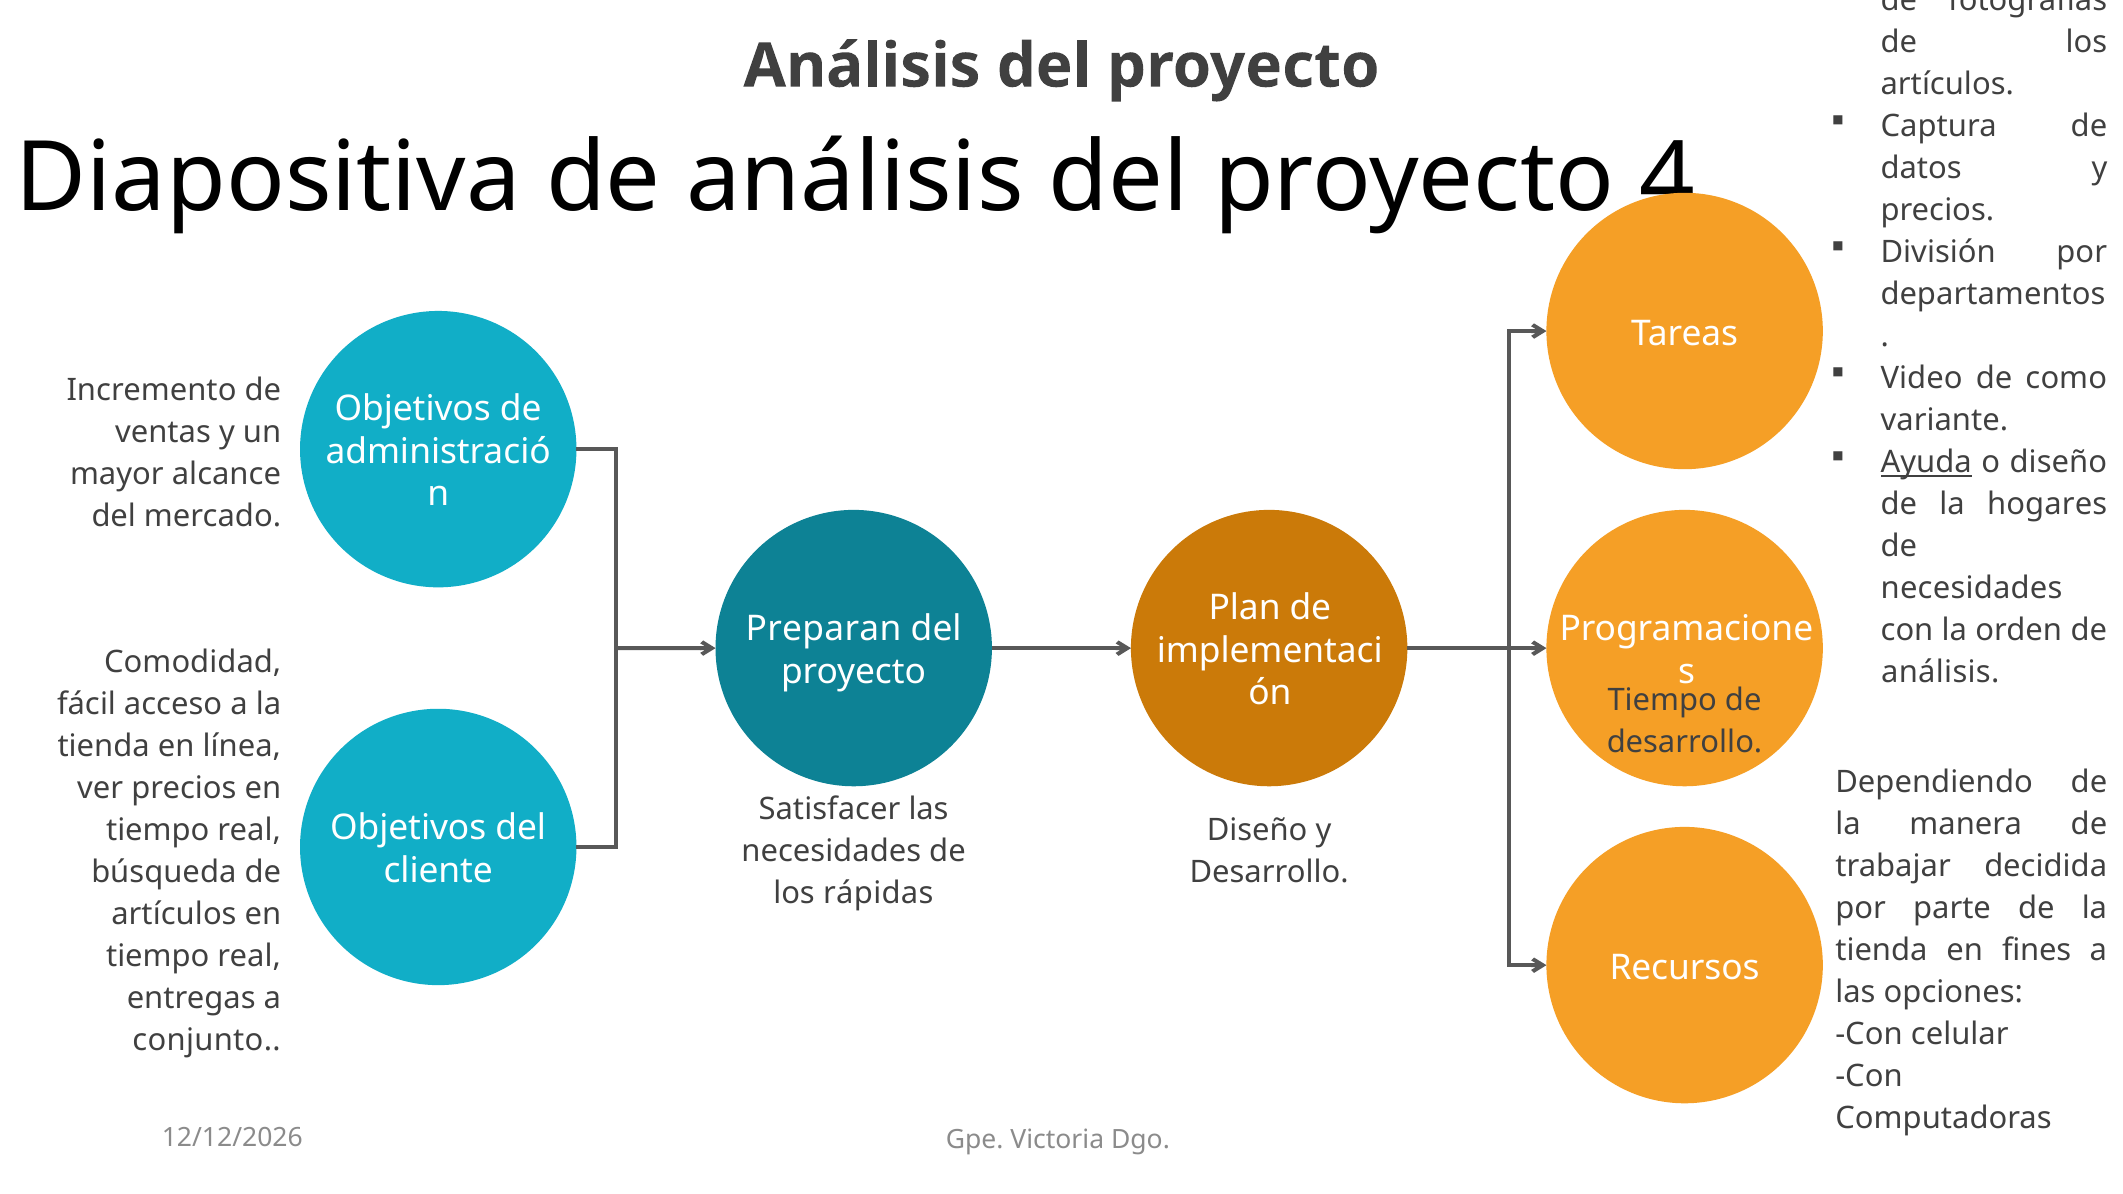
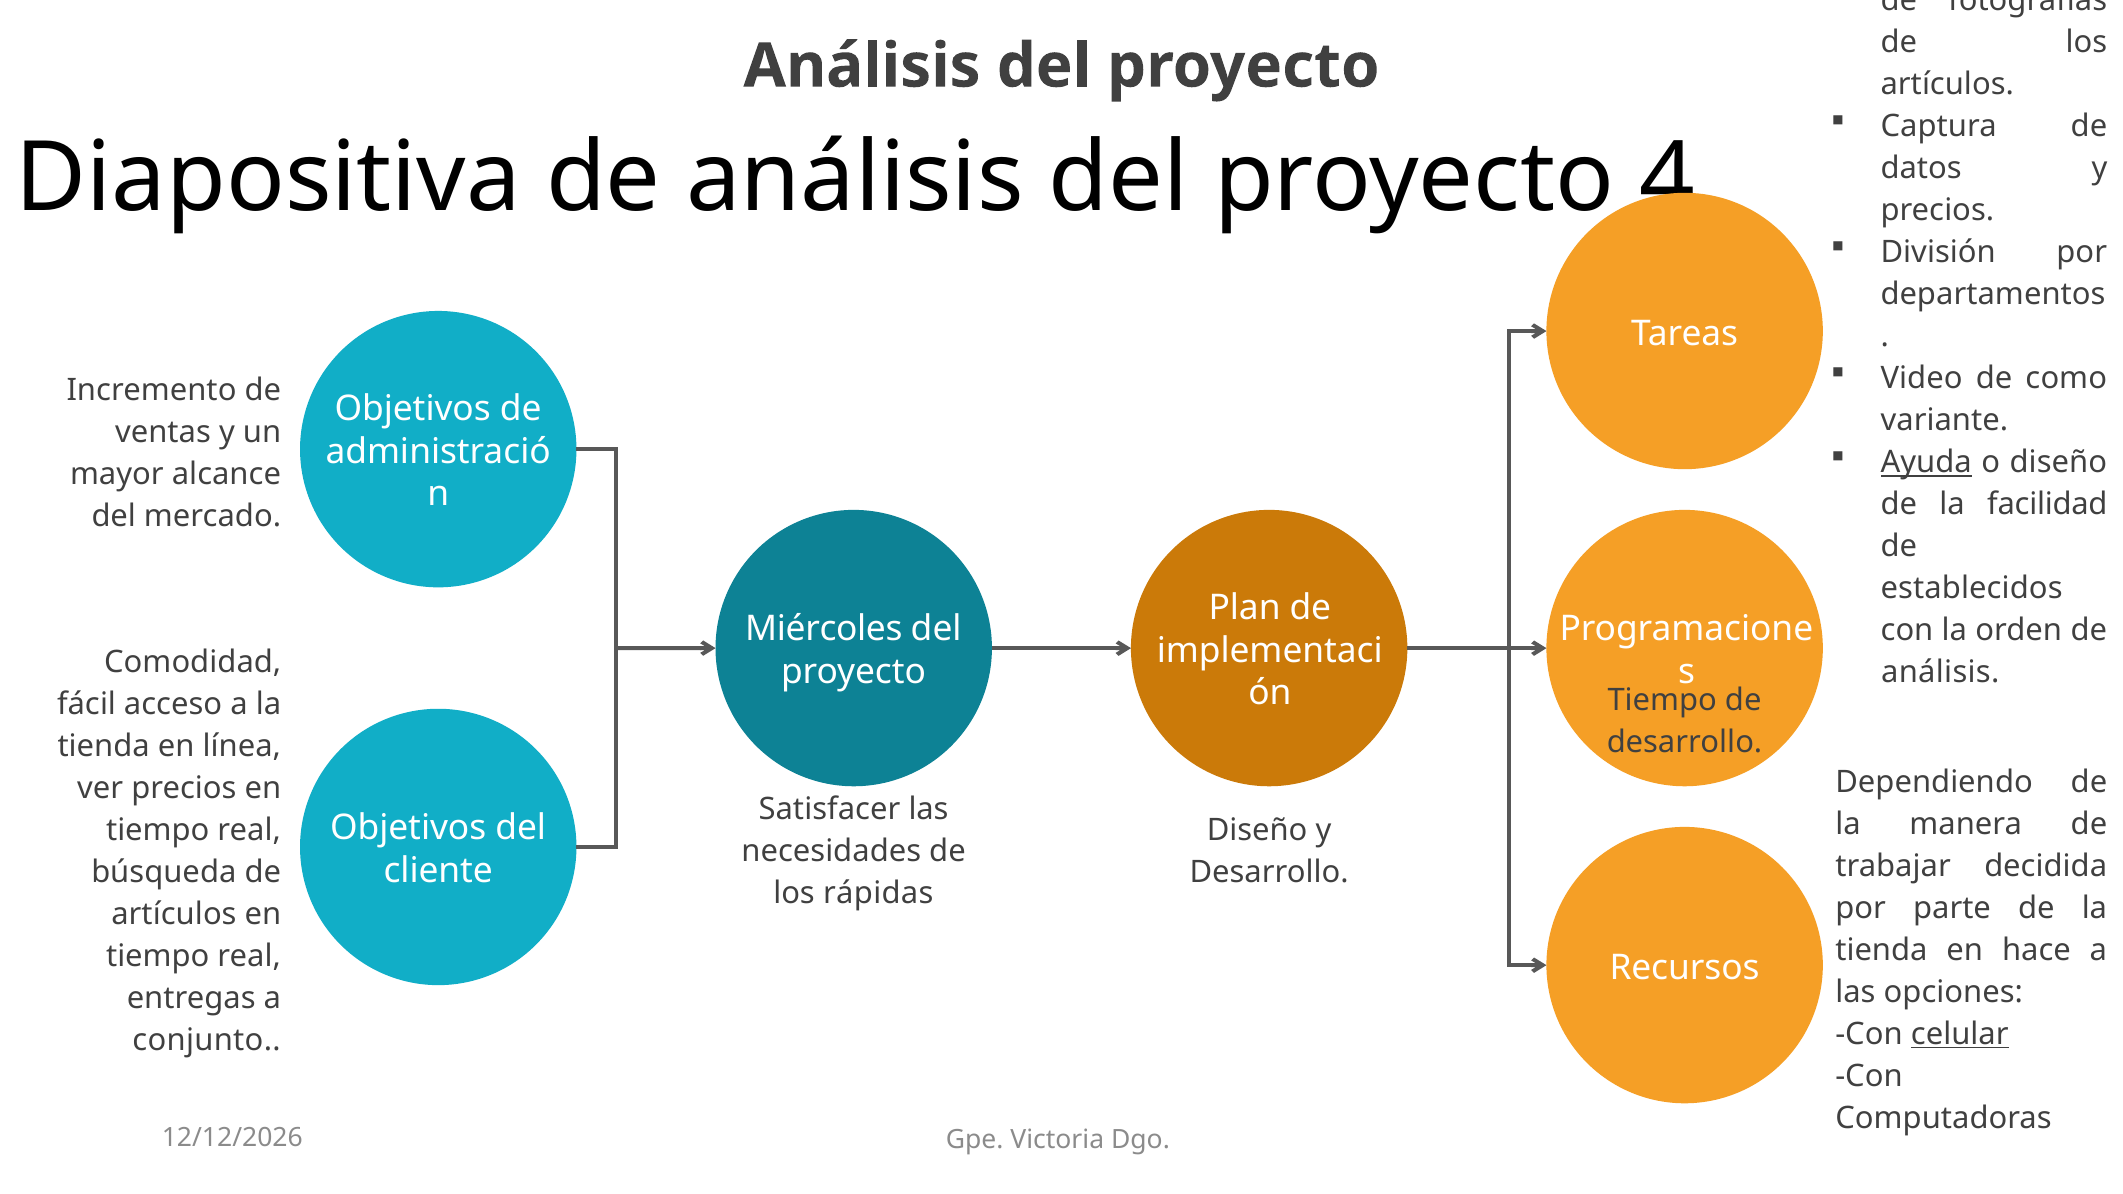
hogares: hogares -> facilidad (2047, 505)
necesidades: necesidades -> establecidos (1972, 589)
Preparan: Preparan -> Miércoles (824, 629)
fines: fines -> hace (2036, 950)
celular underline: none -> present (1960, 1034)
